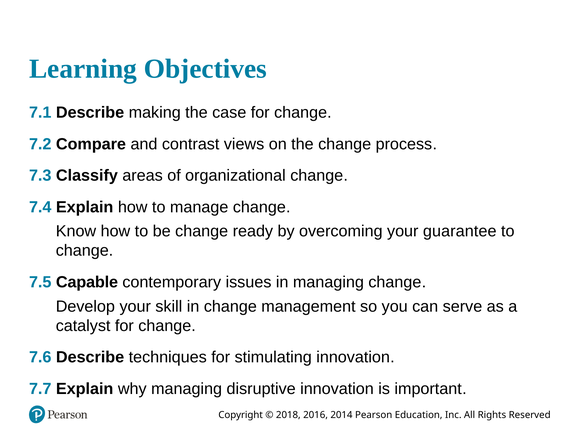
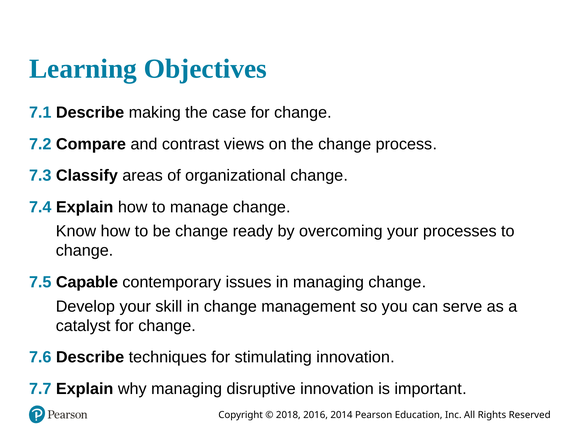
guarantee: guarantee -> processes (460, 231)
